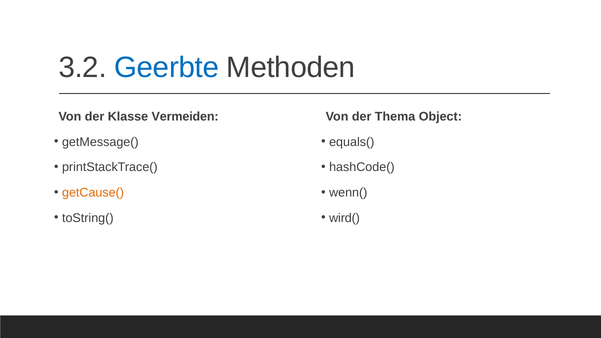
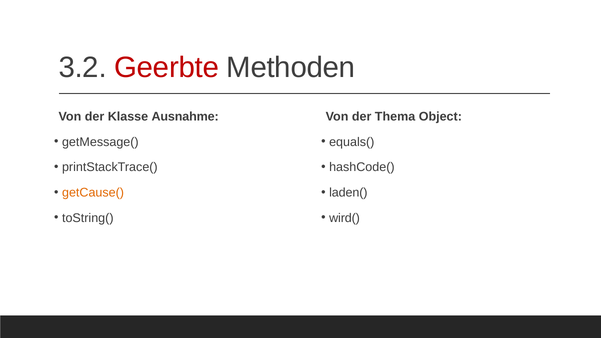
Geerbte colour: blue -> red (167, 67)
Vermeiden: Vermeiden -> Ausnahme (185, 117)
wenn(: wenn( -> laden( (348, 193)
